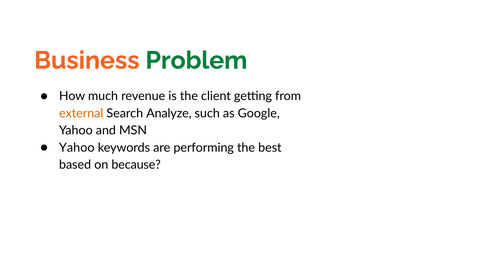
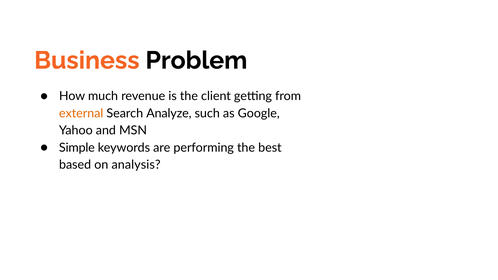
Problem colour: green -> black (196, 60)
Yahoo: Yahoo -> Simple (77, 148)
because: because -> analysis (136, 165)
